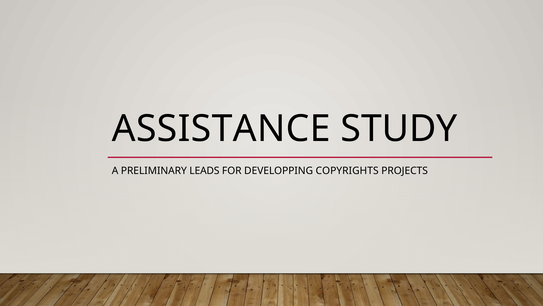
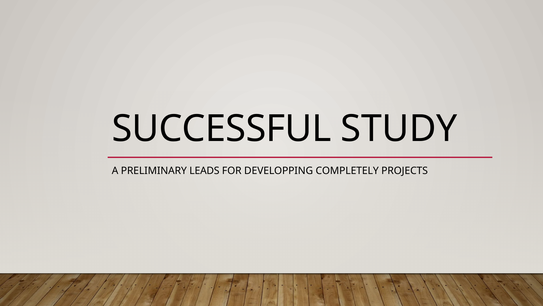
ASSISTANCE: ASSISTANCE -> SUCCESSFUL (222, 129)
COPYRIGHTS: COPYRIGHTS -> COMPLETELY (347, 171)
